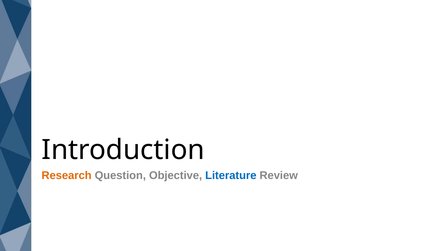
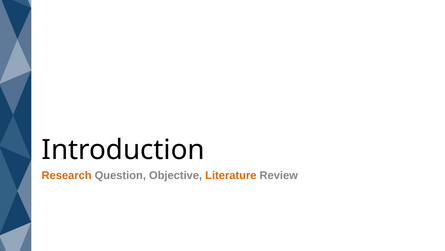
Literature colour: blue -> orange (231, 175)
